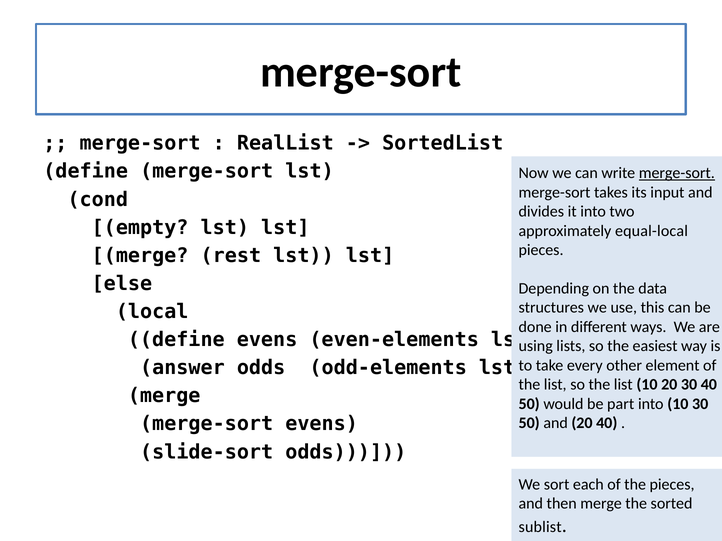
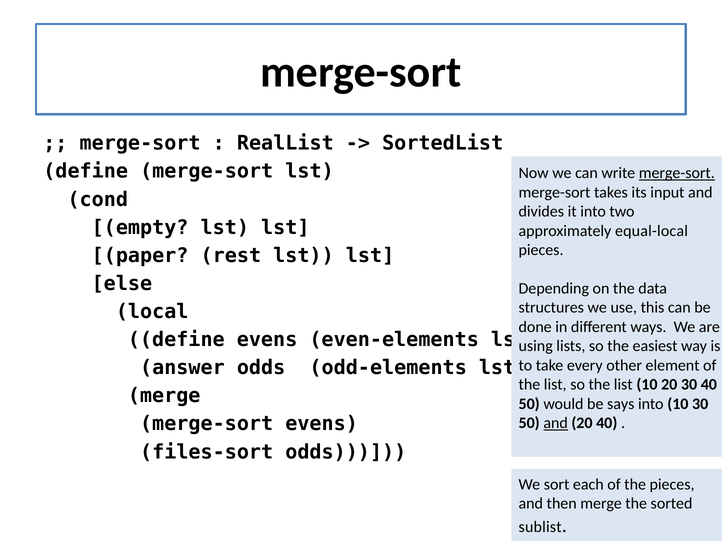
merge: merge -> paper (140, 256)
part: part -> says (621, 404)
and underline: none -> present (556, 423)
slide-sort: slide-sort -> files-sort (207, 452)
